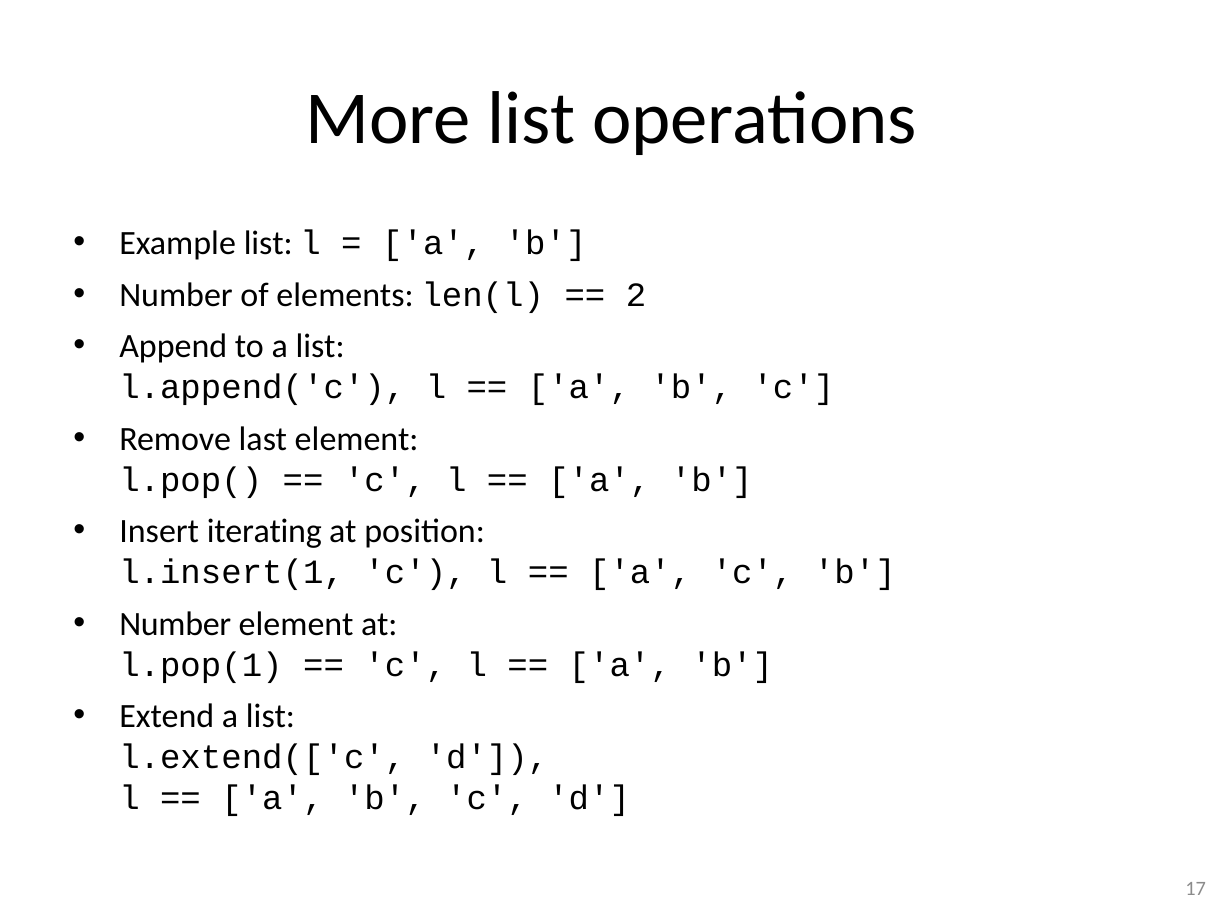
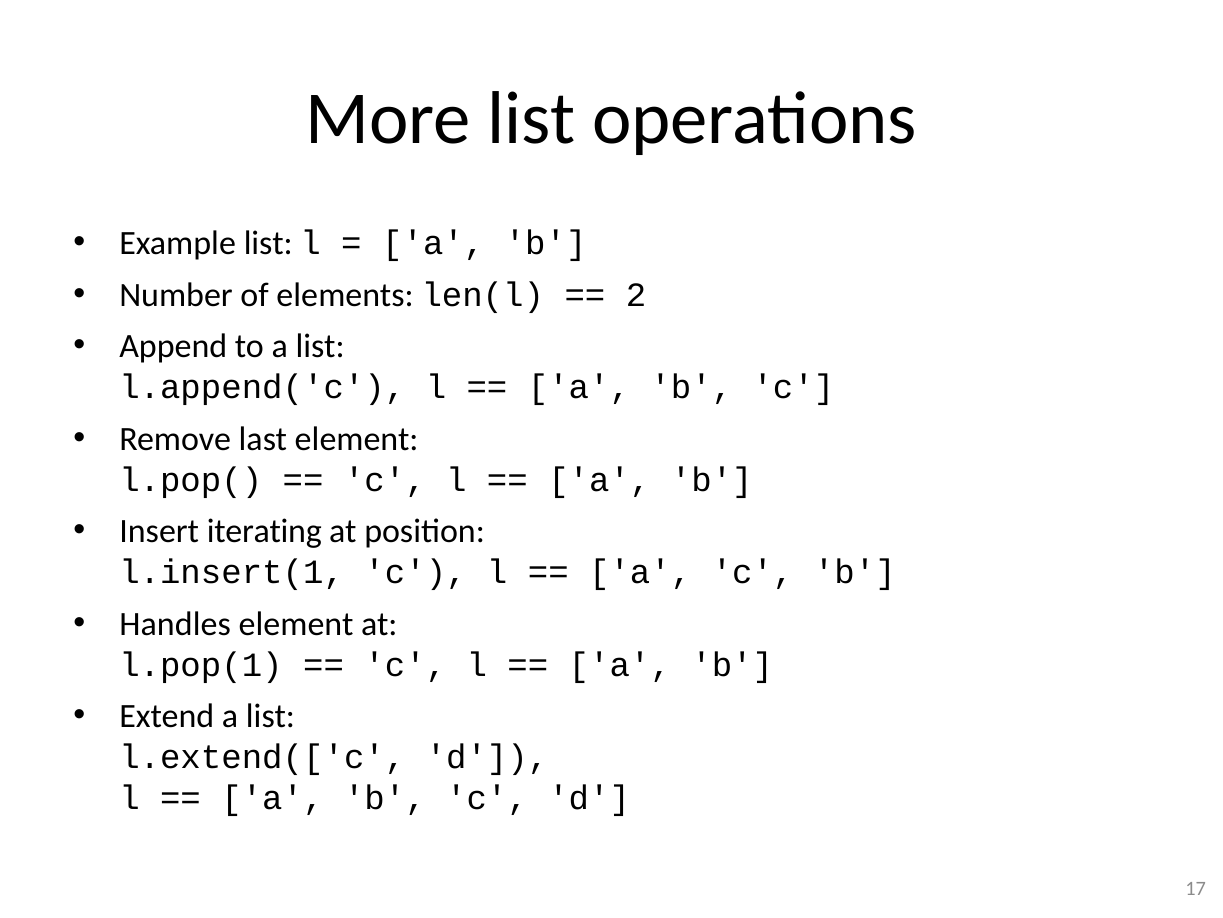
Number: Number -> Handles (175, 624)
